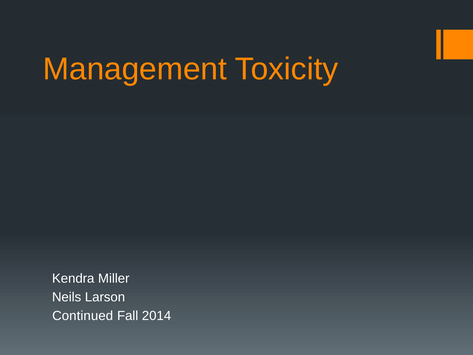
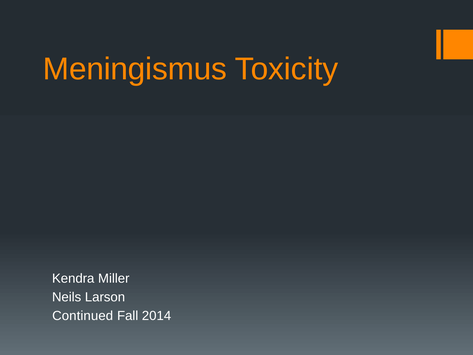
Management: Management -> Meningismus (135, 69)
